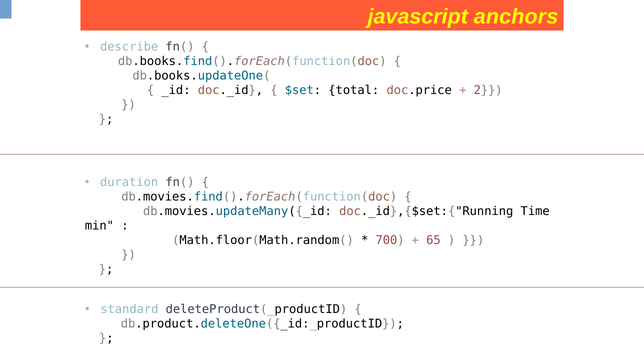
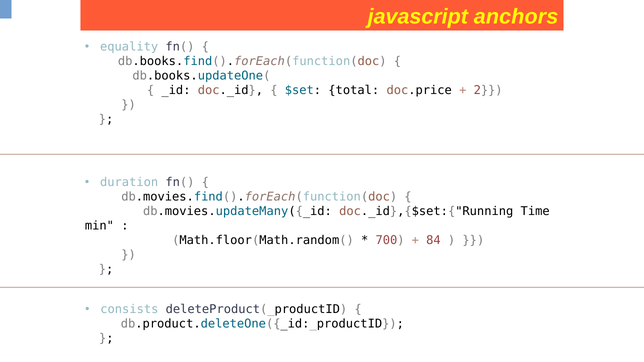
describe: describe -> equality (129, 47)
65: 65 -> 84 (433, 241)
standard: standard -> consists (129, 309)
